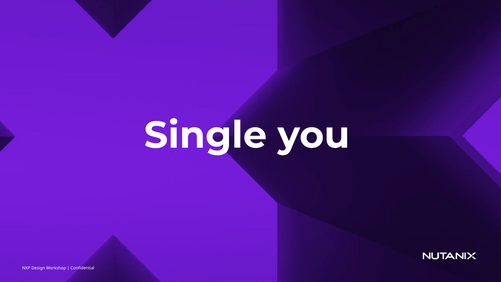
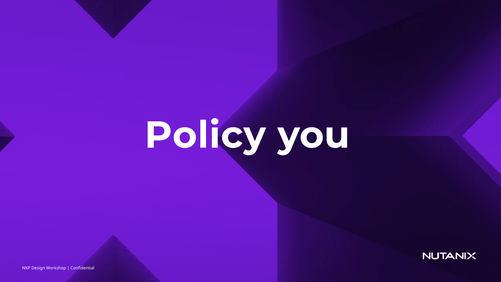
Single: Single -> Policy (205, 135)
